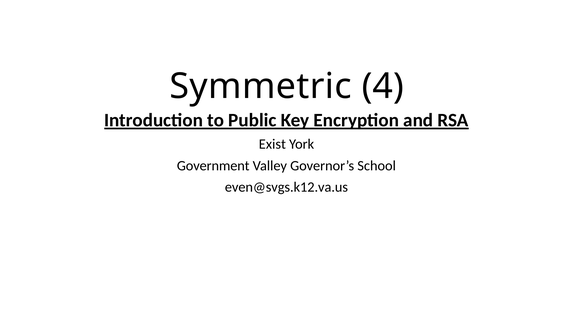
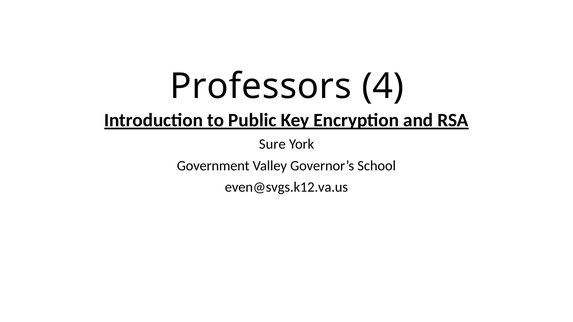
Symmetric: Symmetric -> Professors (261, 86)
Exist: Exist -> Sure (272, 144)
